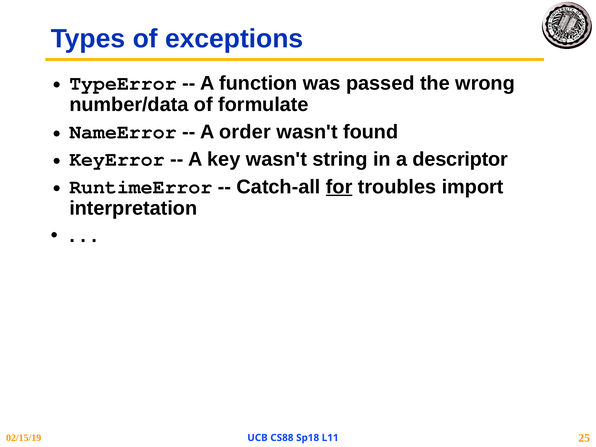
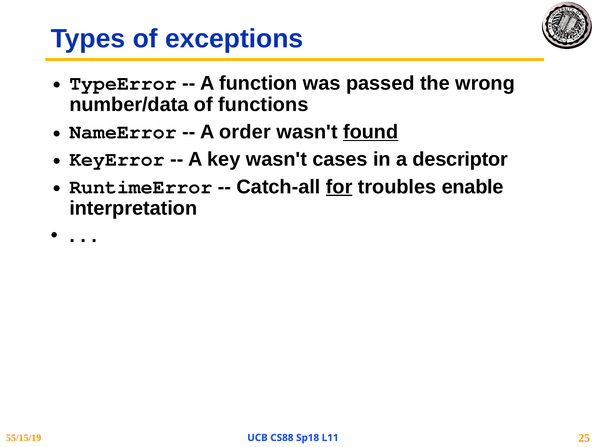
formulate: formulate -> functions (263, 105)
found underline: none -> present (371, 132)
string: string -> cases (340, 159)
import: import -> enable (473, 187)
02/15/19: 02/15/19 -> 55/15/19 (24, 438)
